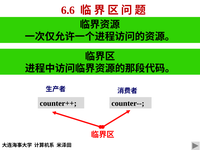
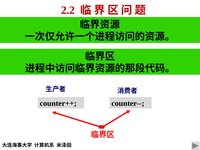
6.6: 6.6 -> 2.2 (68, 10)
